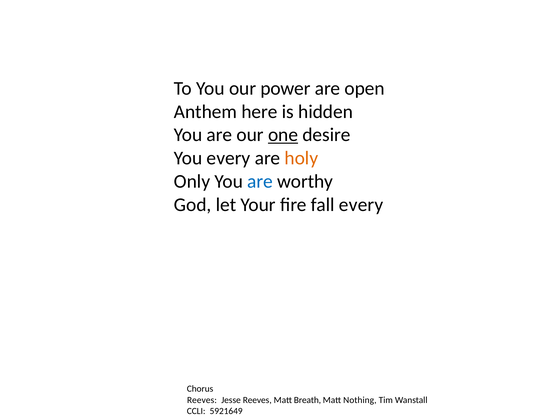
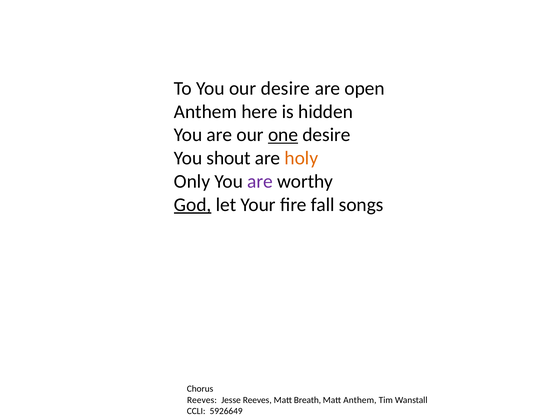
our power: power -> desire (285, 88)
You every: every -> shout (229, 158)
are colour: blue -> purple (260, 182)
God underline: none -> present (193, 205)
fall every: every -> songs (361, 205)
Matt Nothing: Nothing -> Anthem (360, 400)
5921649: 5921649 -> 5926649 (226, 411)
